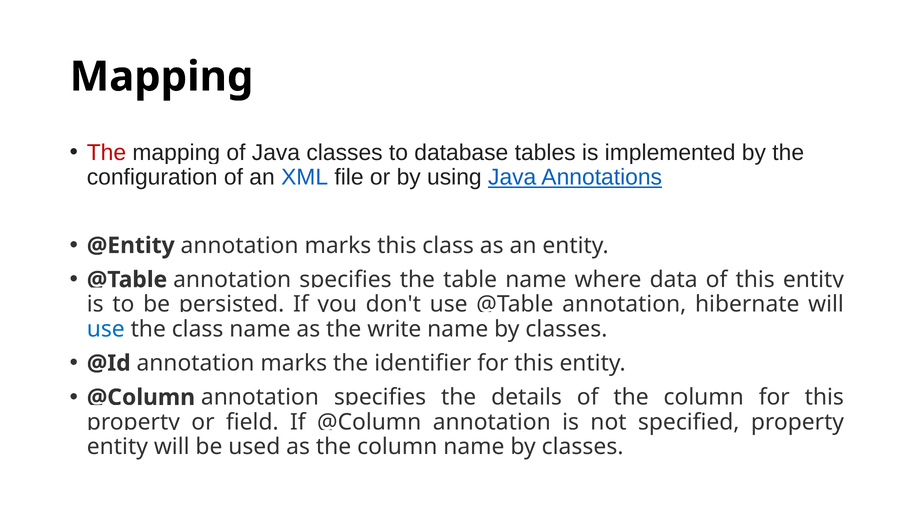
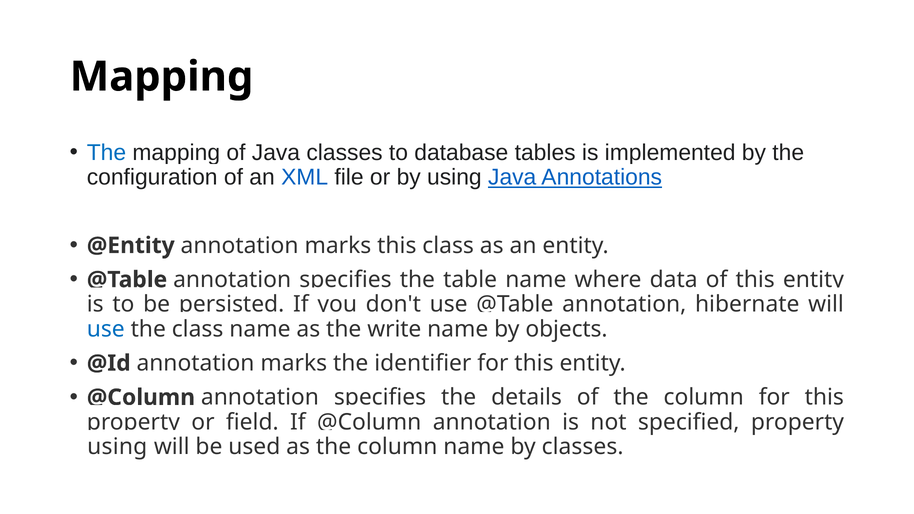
The colour: red -> blue (106, 152)
classes: classes -> objects (567, 329)
entity: entity -> using (117, 447)
